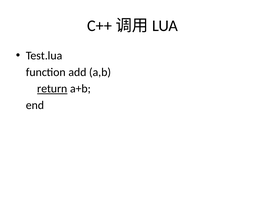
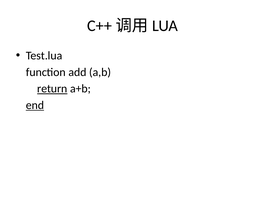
end underline: none -> present (35, 105)
